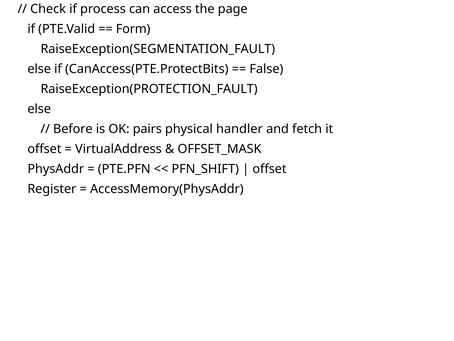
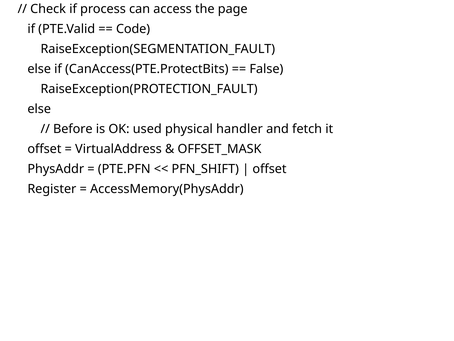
Form: Form -> Code (133, 29)
pairs: pairs -> used (147, 129)
